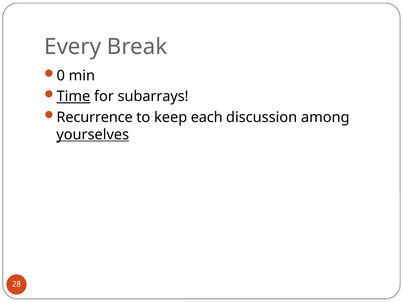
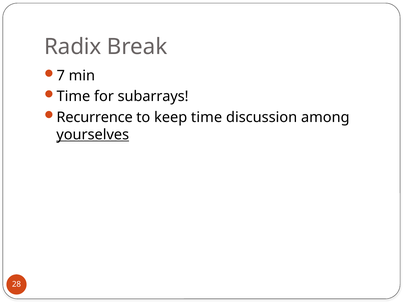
Every: Every -> Radix (73, 47)
0: 0 -> 7 (61, 76)
Time underline: present -> none (73, 96)
keep each: each -> time (207, 117)
